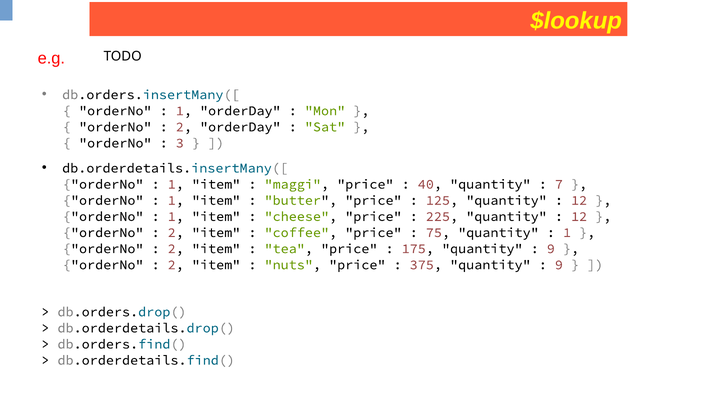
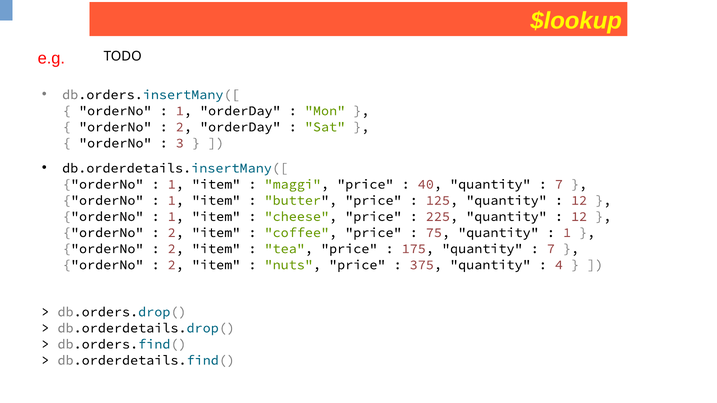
9: 9 -> 7 (551, 249)
9: 9 -> 4 (559, 265)
